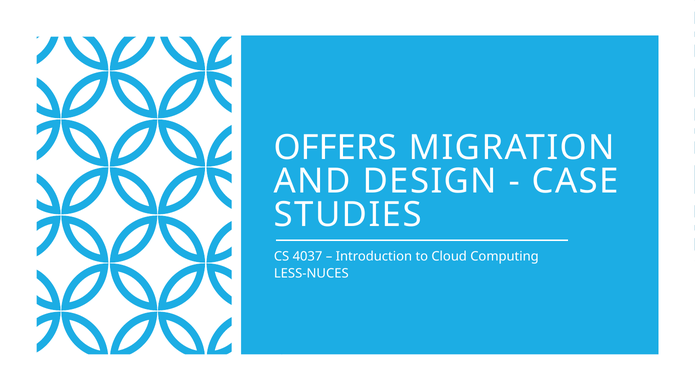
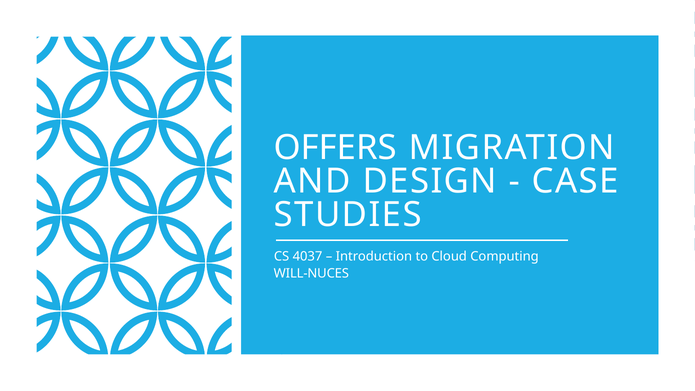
LESS-NUCES: LESS-NUCES -> WILL-NUCES (311, 273)
